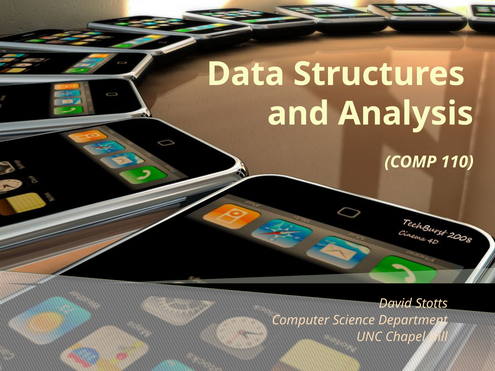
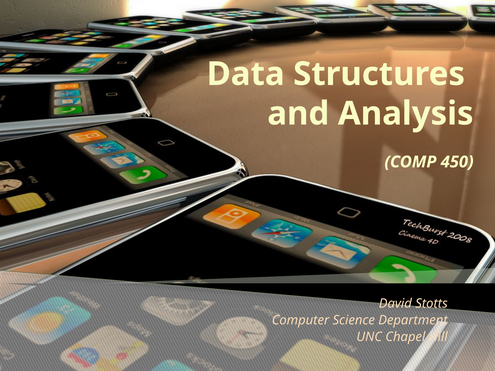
110: 110 -> 450 (457, 162)
